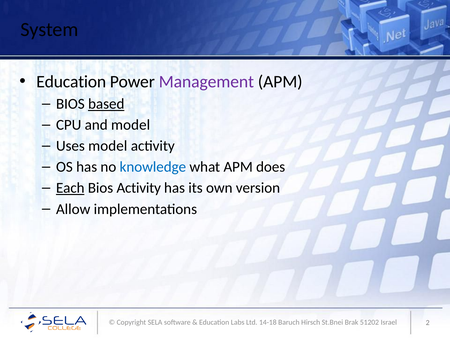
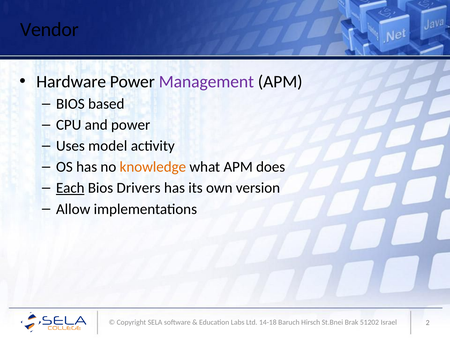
System: System -> Vendor (49, 30)
Education: Education -> Hardware (71, 81)
based underline: present -> none (106, 104)
and model: model -> power (131, 125)
knowledge colour: blue -> orange (153, 167)
Bios Activity: Activity -> Drivers (139, 188)
